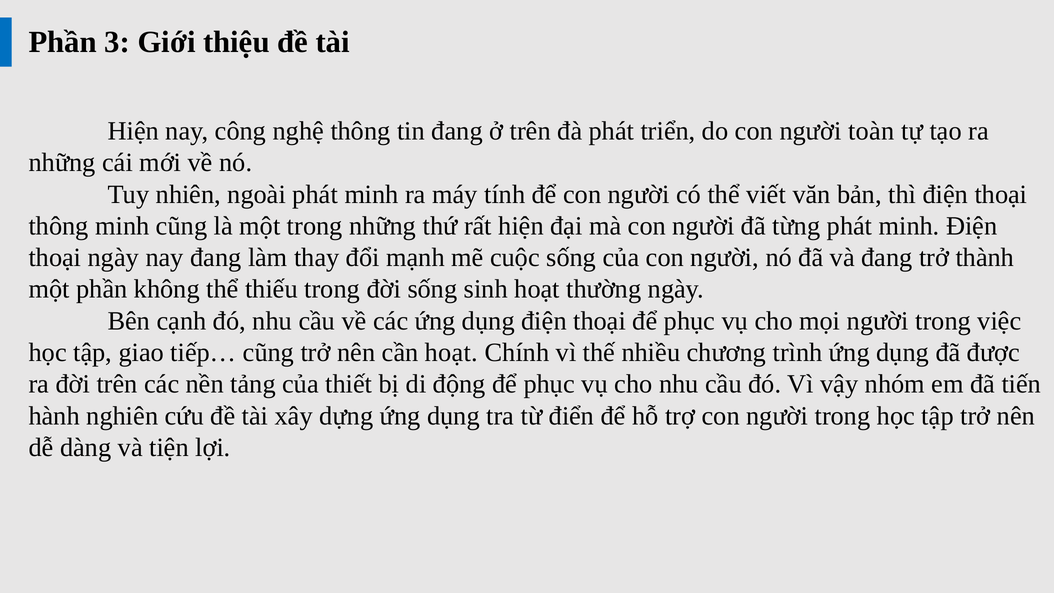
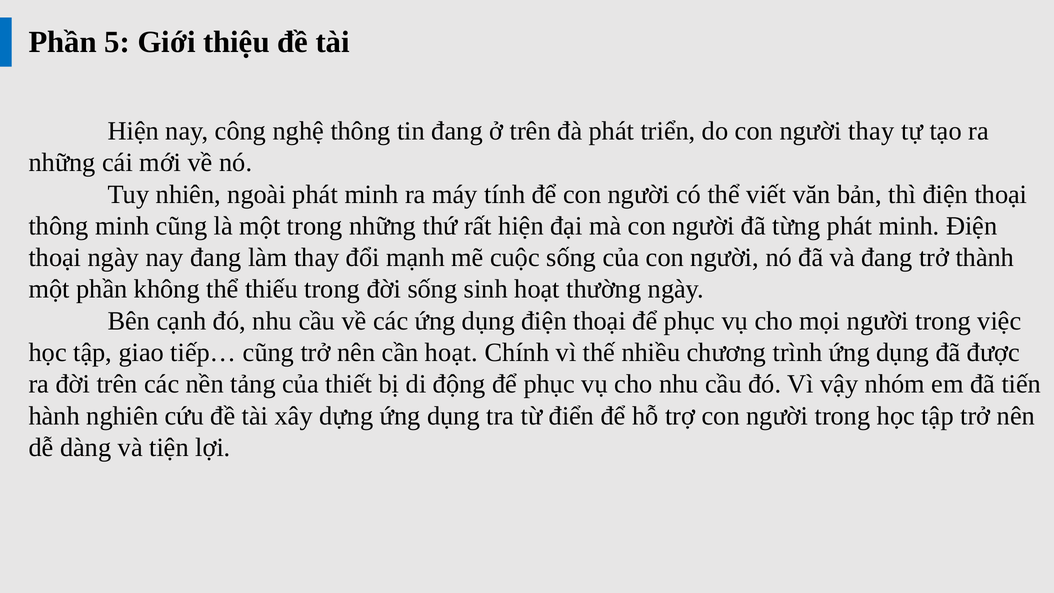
3: 3 -> 5 (117, 42)
người toàn: toàn -> thay (871, 131)
